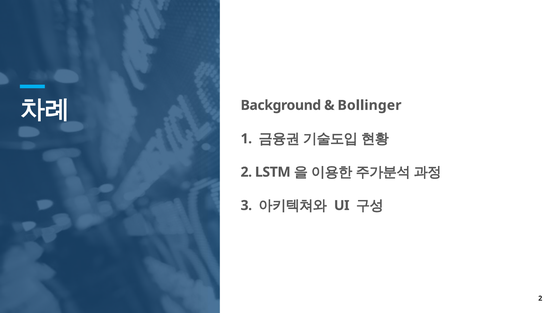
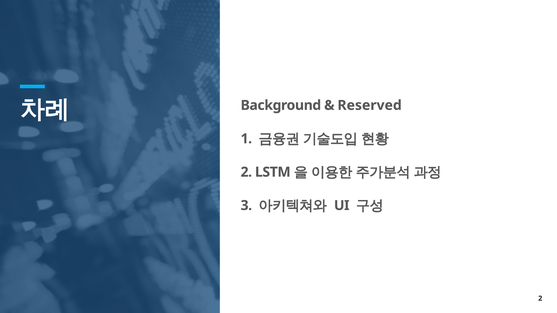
Bollinger: Bollinger -> Reserved (370, 105)
